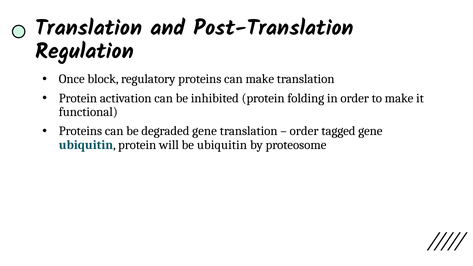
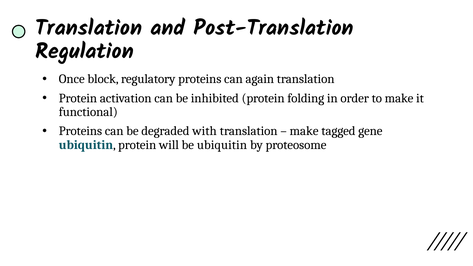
can make: make -> again (260, 79)
degraded gene: gene -> with (205, 131)
order: order -> make (304, 131)
